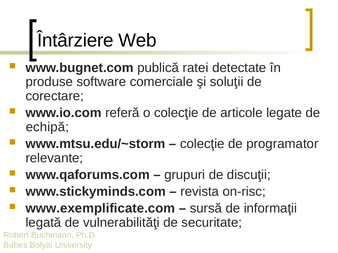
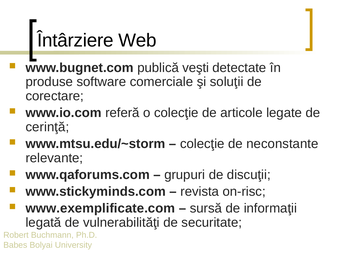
ratei: ratei -> veşti (196, 68)
echipă: echipă -> cerinţă (47, 127)
programator: programator -> neconstante (282, 144)
